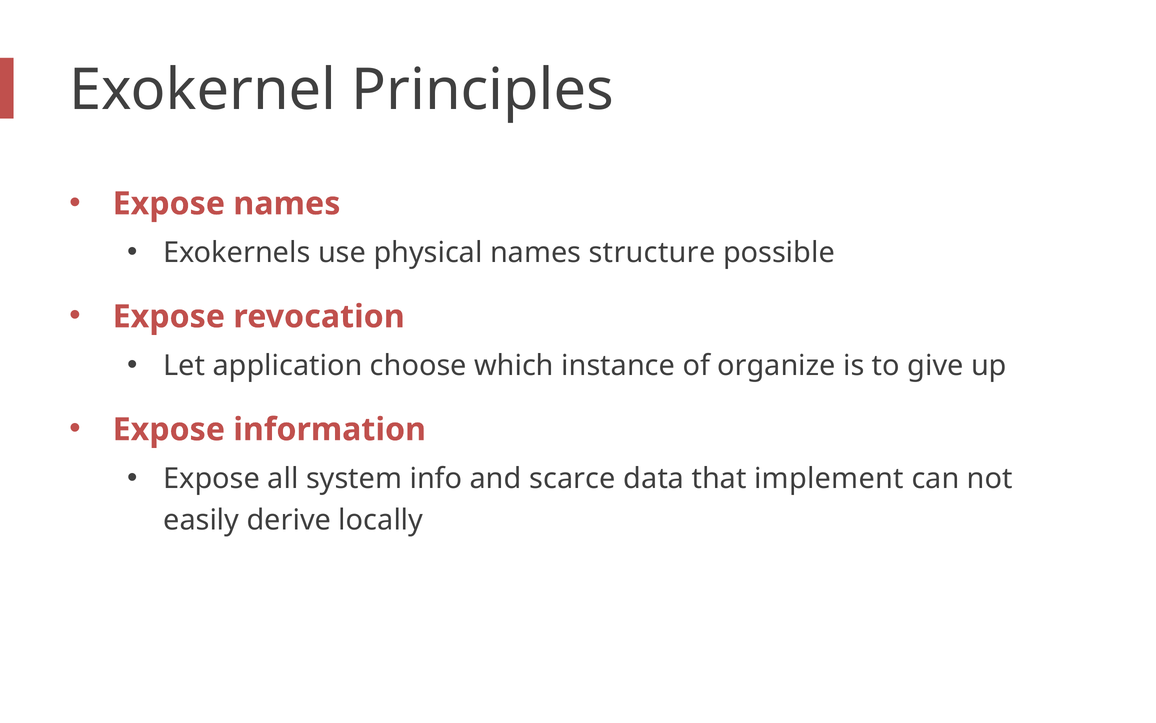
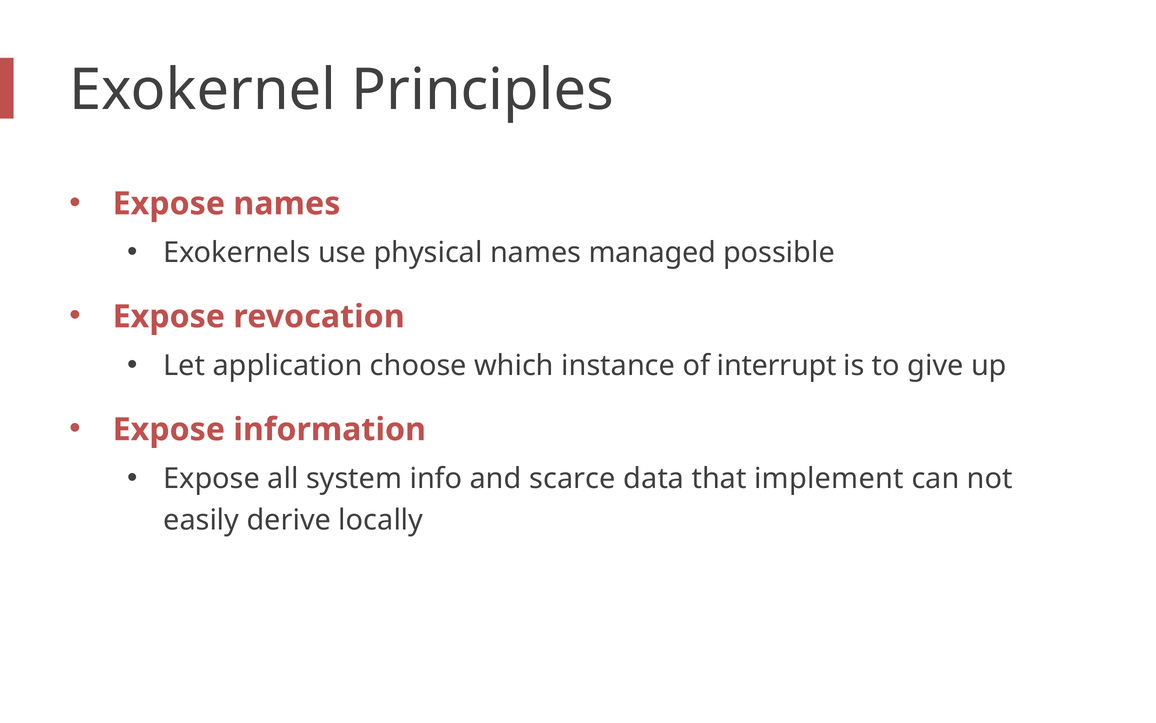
structure: structure -> managed (652, 253)
organize: organize -> interrupt (777, 366)
